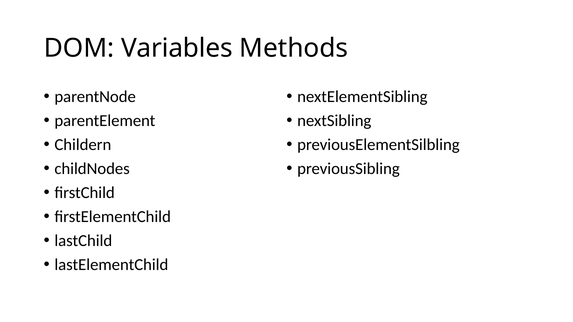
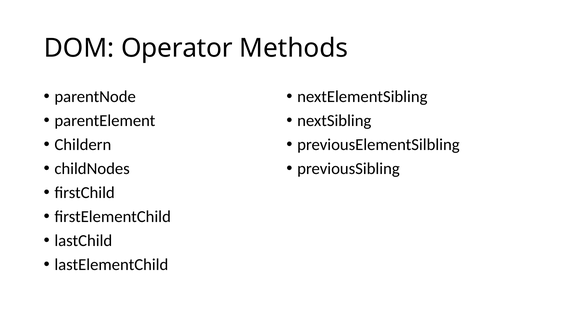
Variables: Variables -> Operator (177, 48)
